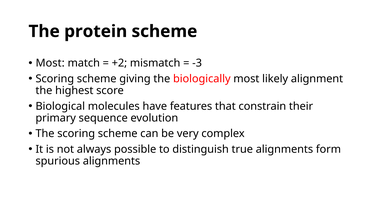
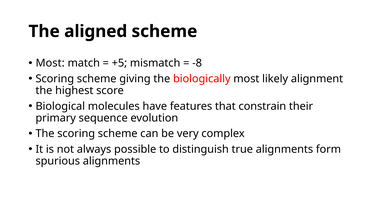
protein: protein -> aligned (96, 31)
+2: +2 -> +5 (119, 63)
-3: -3 -> -8 (197, 63)
